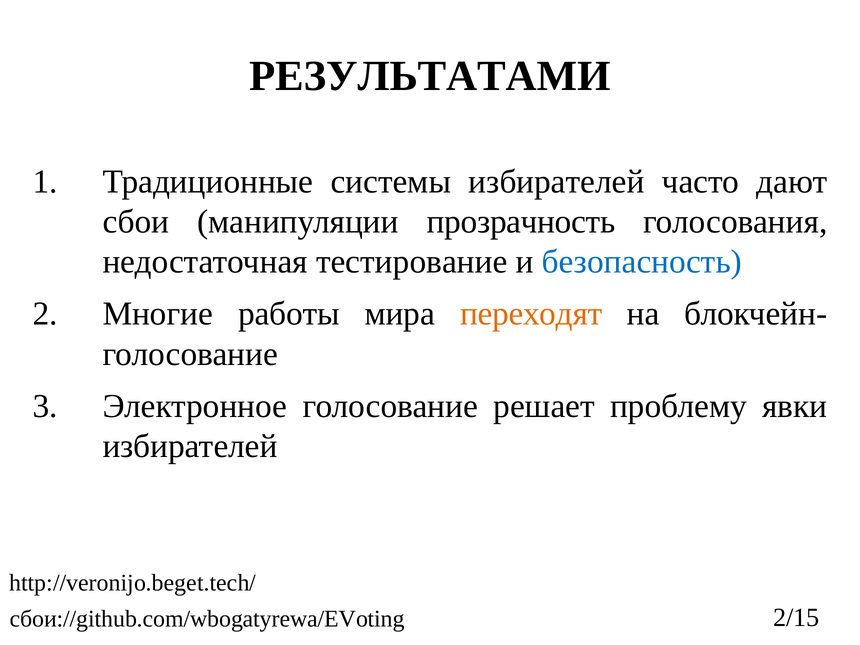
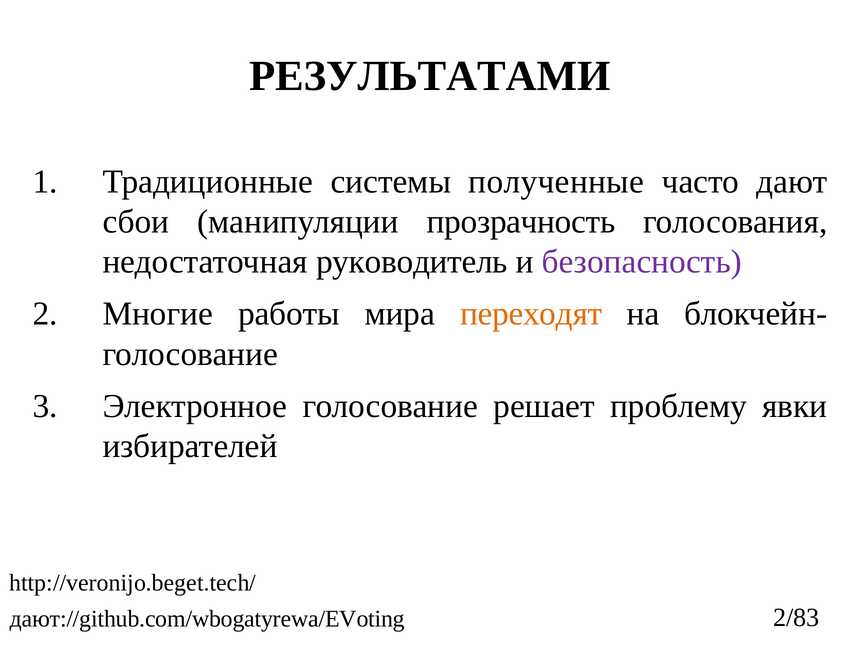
системы избирателей: избирателей -> полученные (556, 181)
тестирование: тестирование -> руководитель (412, 262)
безопасность colour: blue -> purple (642, 262)
2/15: 2/15 -> 2/83 (796, 618)
сбои://github.com/wbogatyrewa/EVoting: сбои://github.com/wbogatyrewa/EVoting -> дают://github.com/wbogatyrewa/EVoting (207, 619)
